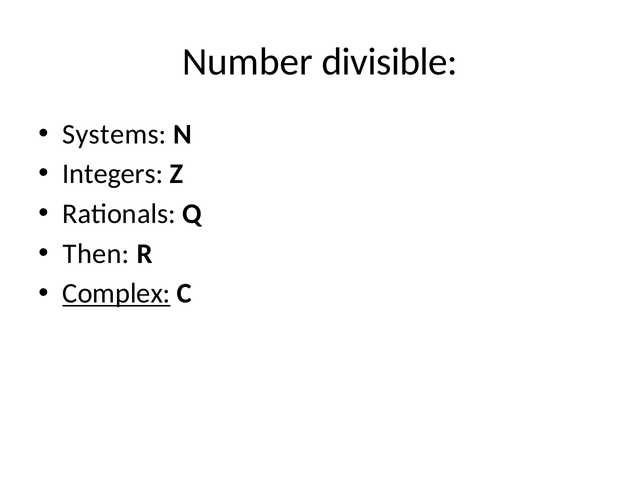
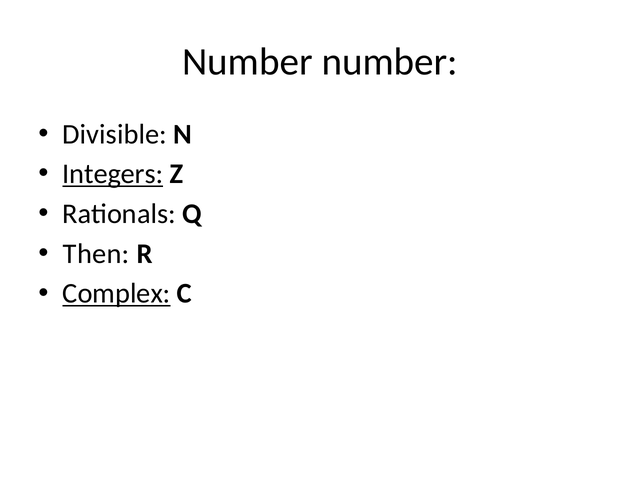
Number divisible: divisible -> number (390, 62)
Systems: Systems -> Divisible (115, 134)
Integers underline: none -> present (113, 174)
